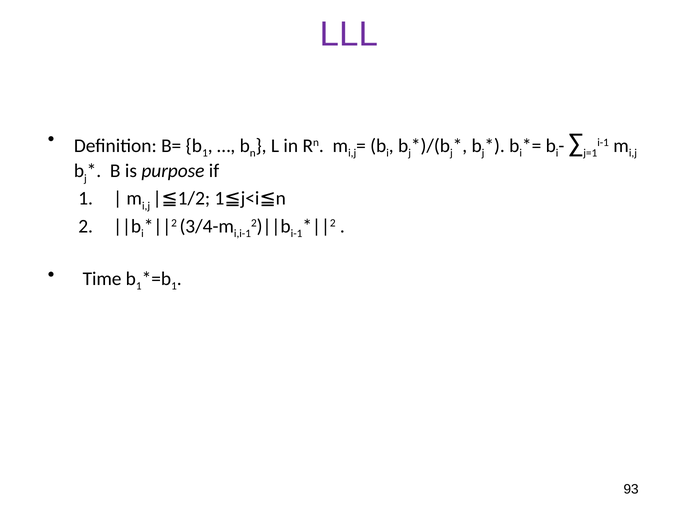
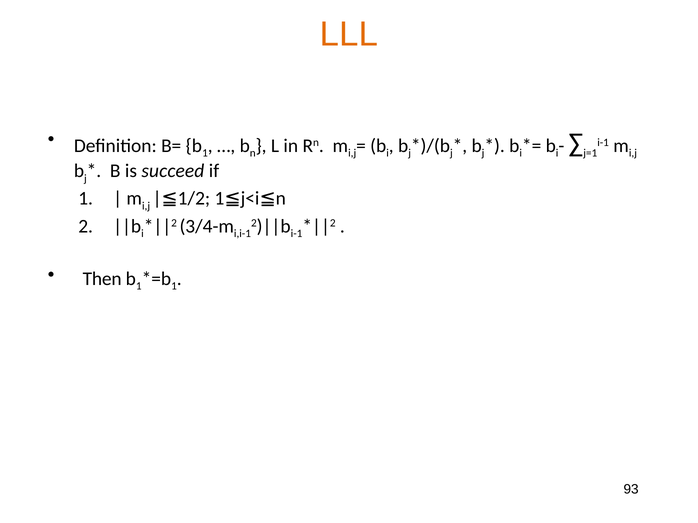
LLL colour: purple -> orange (349, 34)
purpose: purpose -> succeed (173, 171)
Time: Time -> Then (102, 279)
